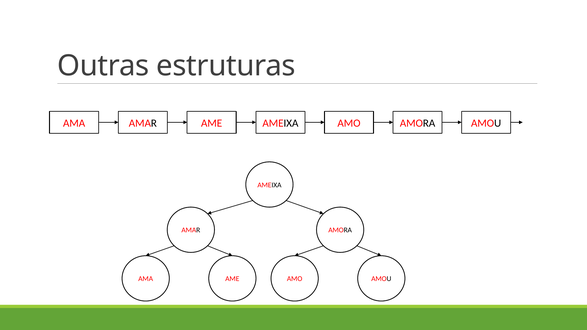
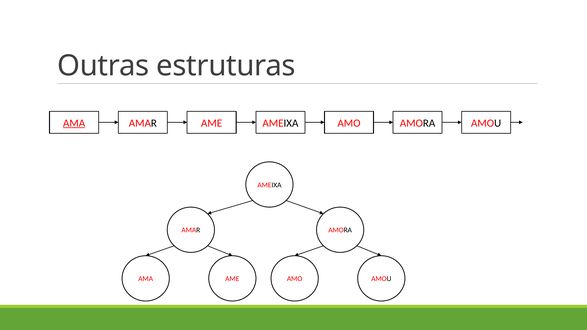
AMA underline: none -> present (74, 123)
